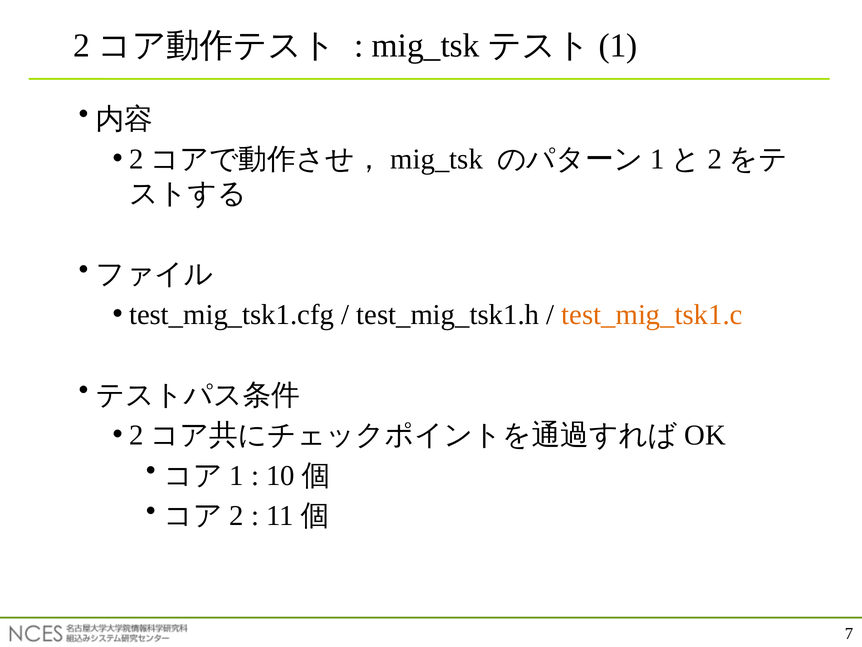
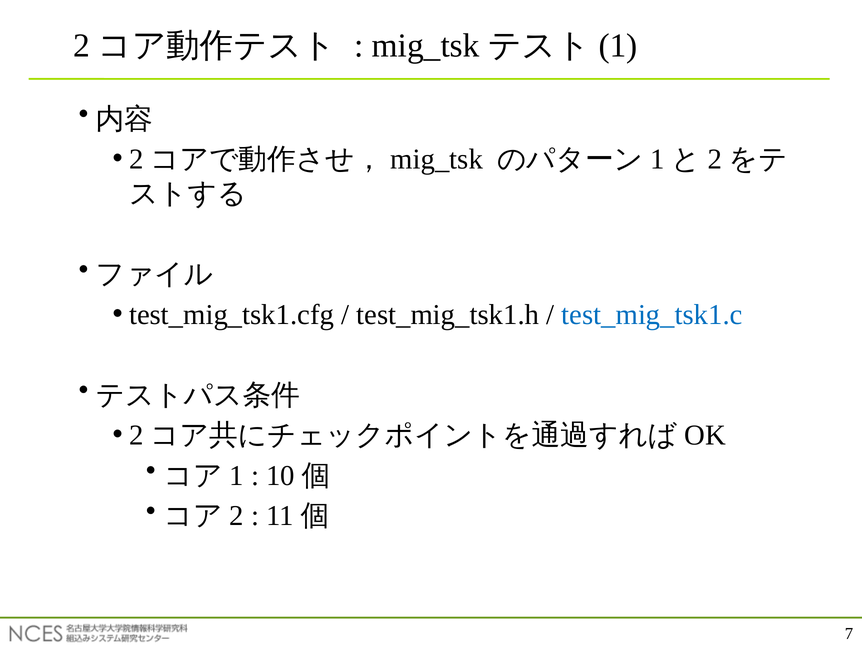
test_mig_tsk1.c colour: orange -> blue (652, 314)
